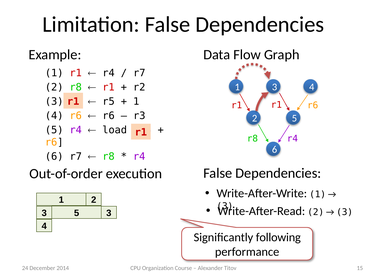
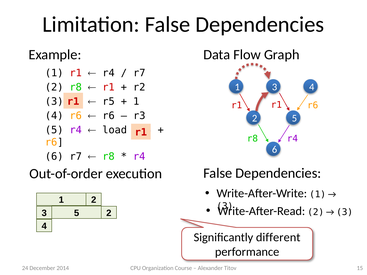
3 3: 3 -> 2 (109, 213)
following: following -> different (278, 237)
